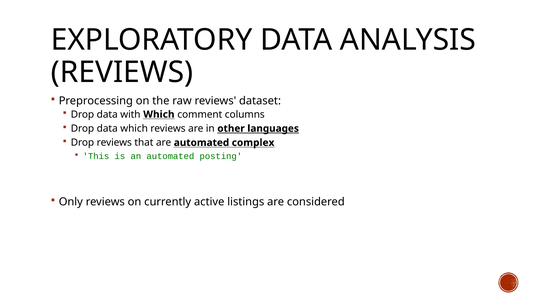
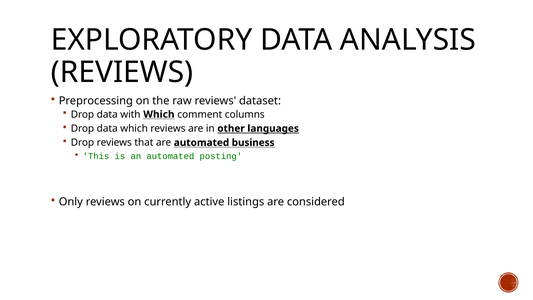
complex: complex -> business (253, 143)
